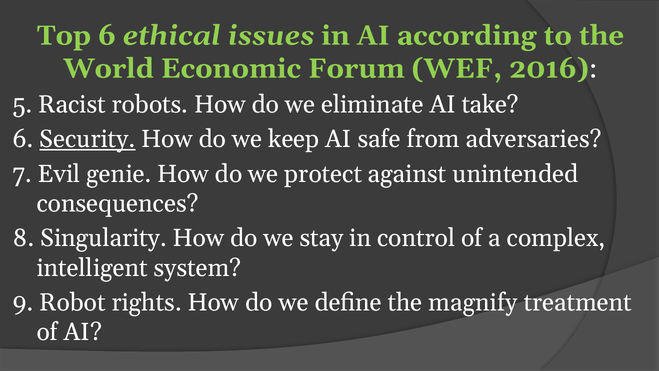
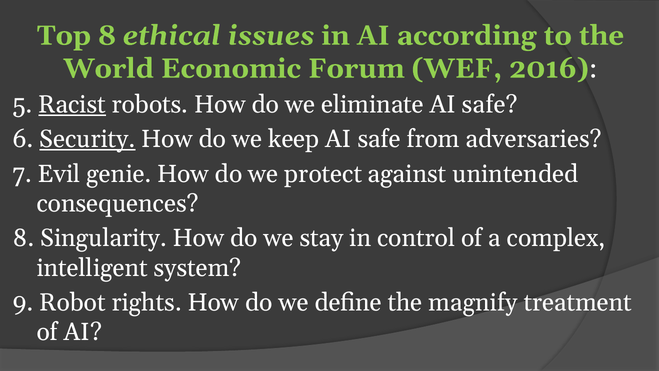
Top 6: 6 -> 8 (107, 36)
Racist underline: none -> present (72, 105)
eliminate AI take: take -> safe (490, 105)
